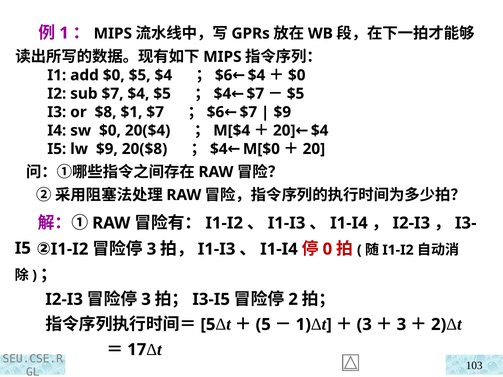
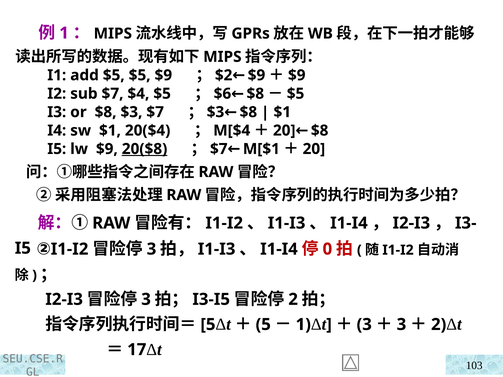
add $0: $0 -> $5 (114, 75)
$5 $4: $4 -> $9 (163, 75)
$6: $6 -> $2 (224, 75)
$4: $4 -> $9 (256, 75)
$0: $0 -> $9 (297, 75)
$4: $4 -> $6 (222, 94)
$7: $7 -> $8 (255, 94)
$8 $1: $1 -> $3 (131, 112)
$6: $6 -> $3 (215, 112)
$7: $7 -> $8 (248, 112)
$9: $9 -> $1 (282, 112)
sw $0: $0 -> $1 (110, 131)
$4: $4 -> $8 (320, 131)
$0: $0 -> $1 (271, 149)
20($8 underline: none -> present (145, 149)
$4: $4 -> $7 (219, 149)
